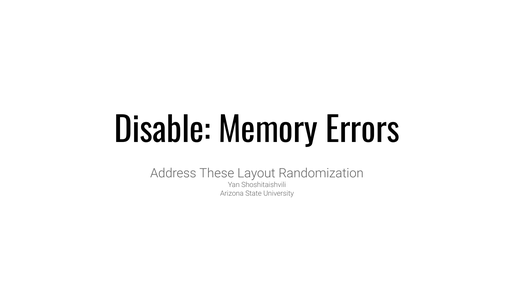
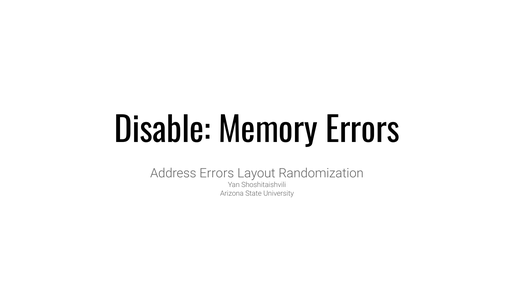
Address These: These -> Errors (217, 173)
